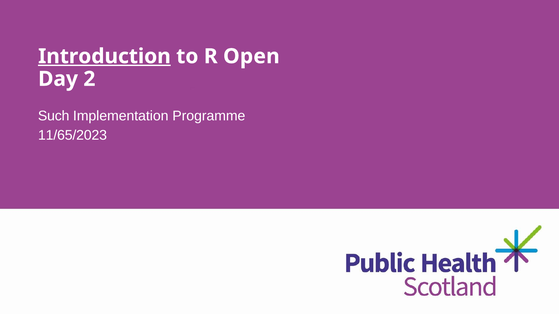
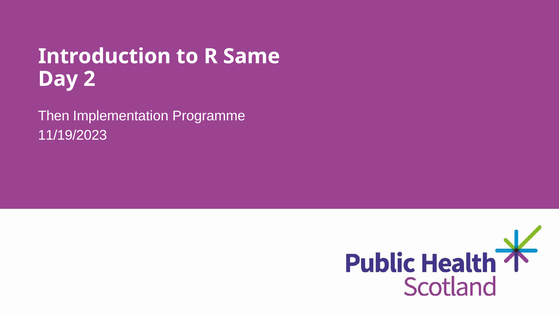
Introduction underline: present -> none (104, 56)
Open: Open -> Same (252, 56)
Such: Such -> Then (54, 116)
11/65/2023: 11/65/2023 -> 11/19/2023 (73, 135)
